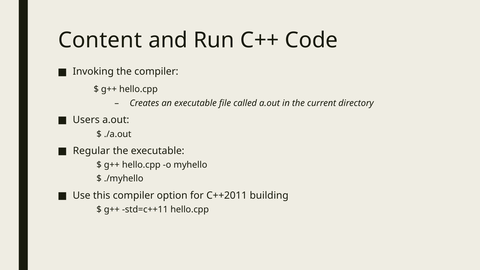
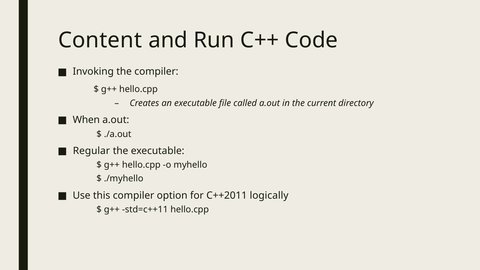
Users: Users -> When (86, 120)
building: building -> logically (269, 195)
